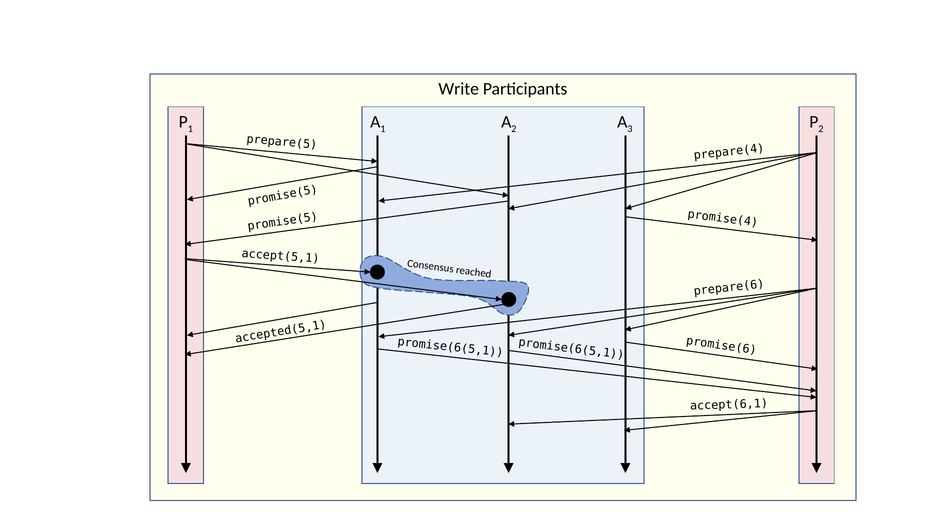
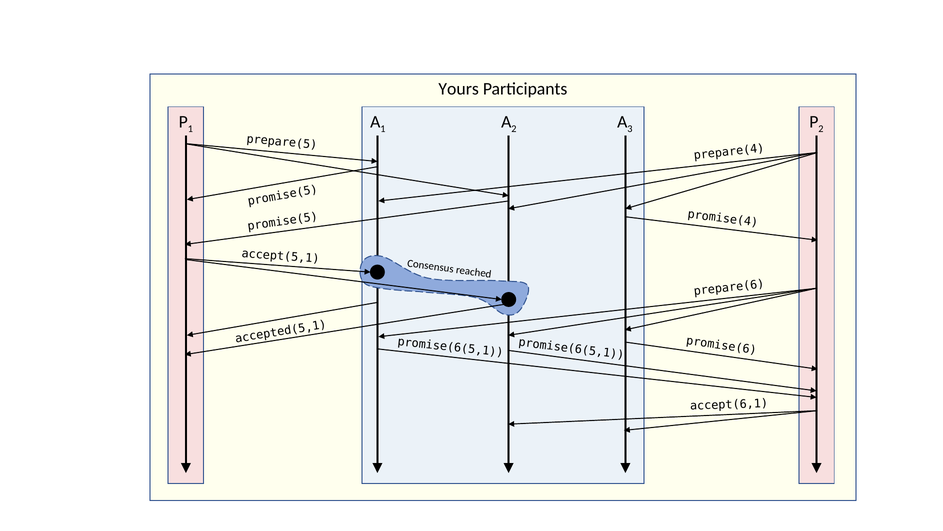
Write: Write -> Yours (459, 89)
